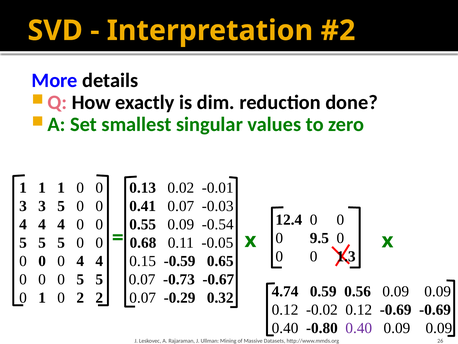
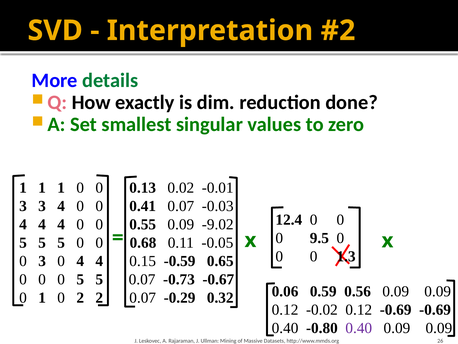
details colour: black -> green (110, 80)
3 5: 5 -> 4 (61, 206)
-0.54: -0.54 -> -9.02 (218, 224)
0: 0 -> 3 (42, 261)
4.74: 4.74 -> 0.06 (285, 291)
